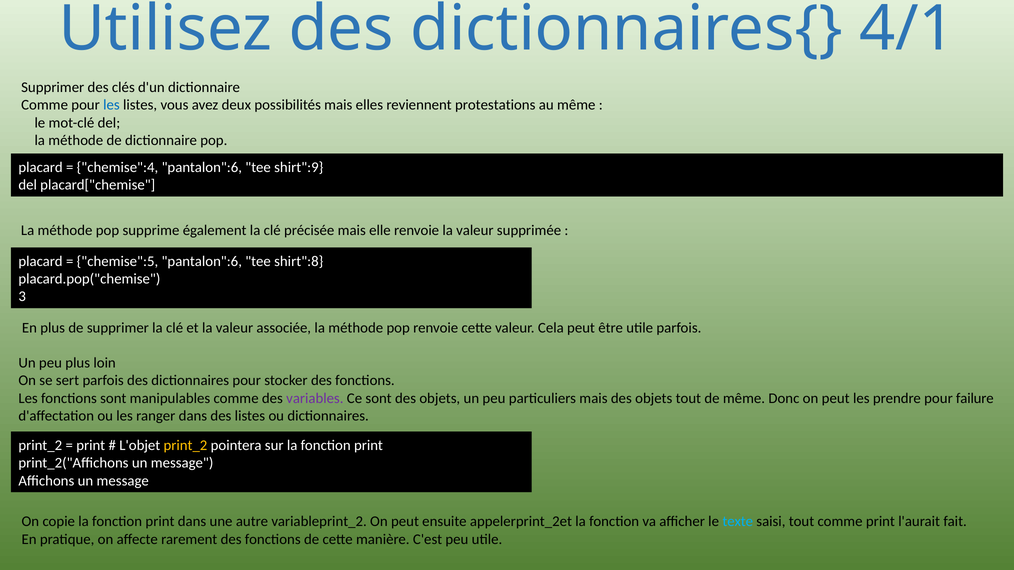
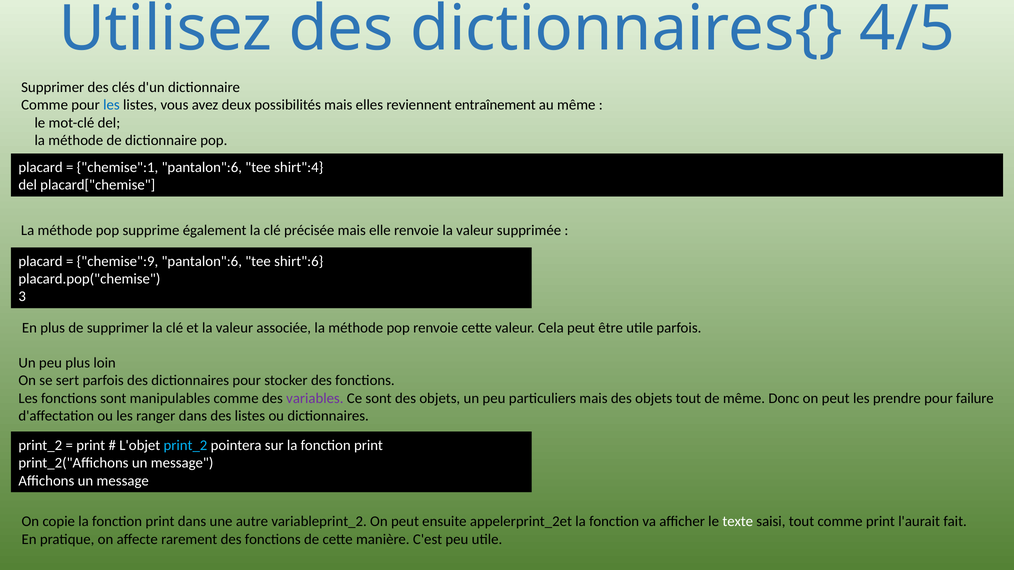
4/1: 4/1 -> 4/5 (907, 29)
protestations: protestations -> entraînement (495, 105)
chemise":4: chemise":4 -> chemise":1 (117, 167)
shirt":9: shirt":9 -> shirt":4 (299, 167)
chemise":5: chemise":5 -> chemise":9 (117, 261)
shirt":8: shirt":8 -> shirt":6 (299, 261)
print_2 colour: yellow -> light blue (185, 445)
texte colour: light blue -> white (738, 522)
